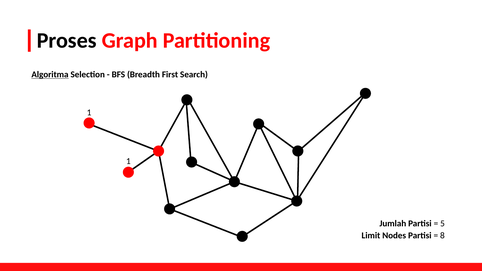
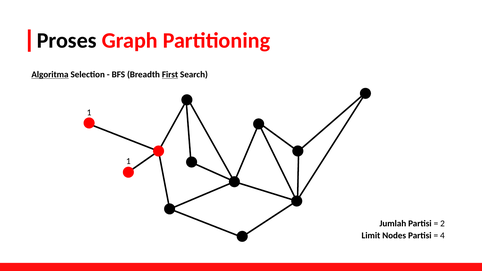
First underline: none -> present (170, 75)
5: 5 -> 2 (443, 224)
8: 8 -> 4 (442, 235)
